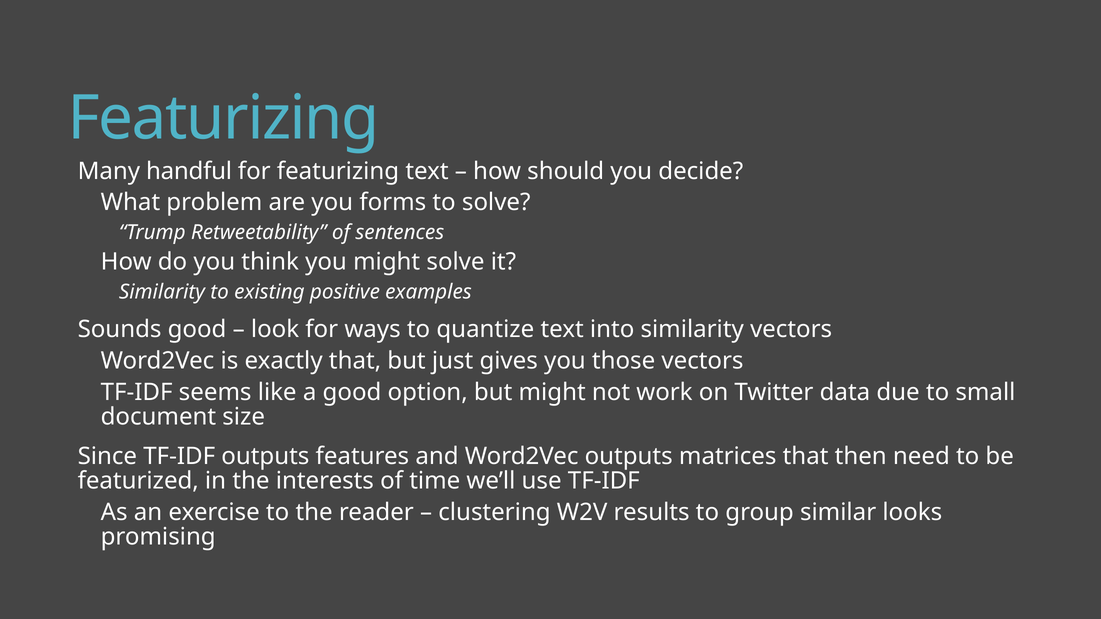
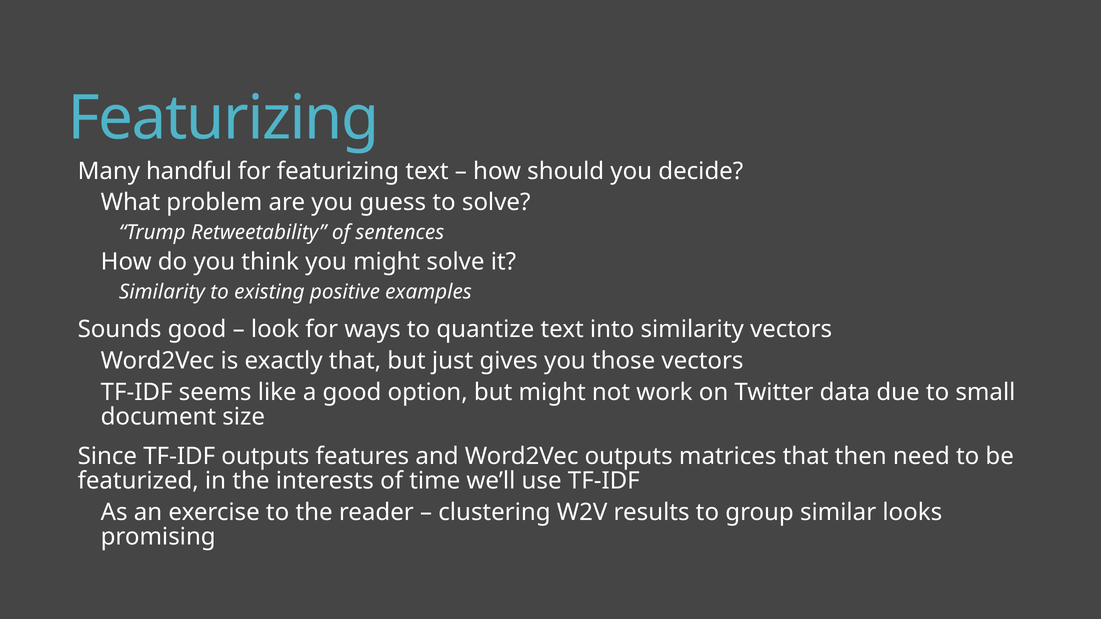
forms: forms -> guess (393, 203)
